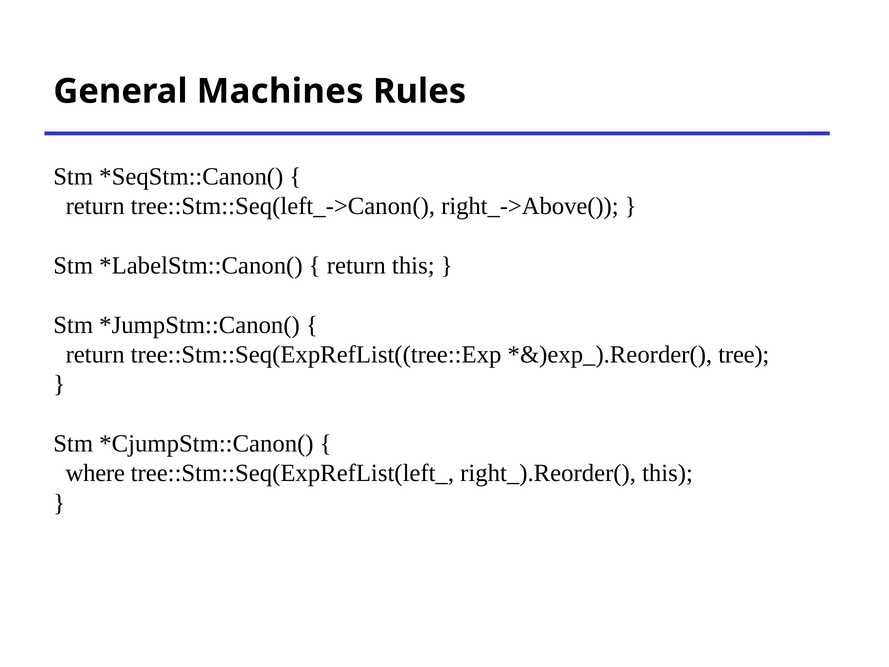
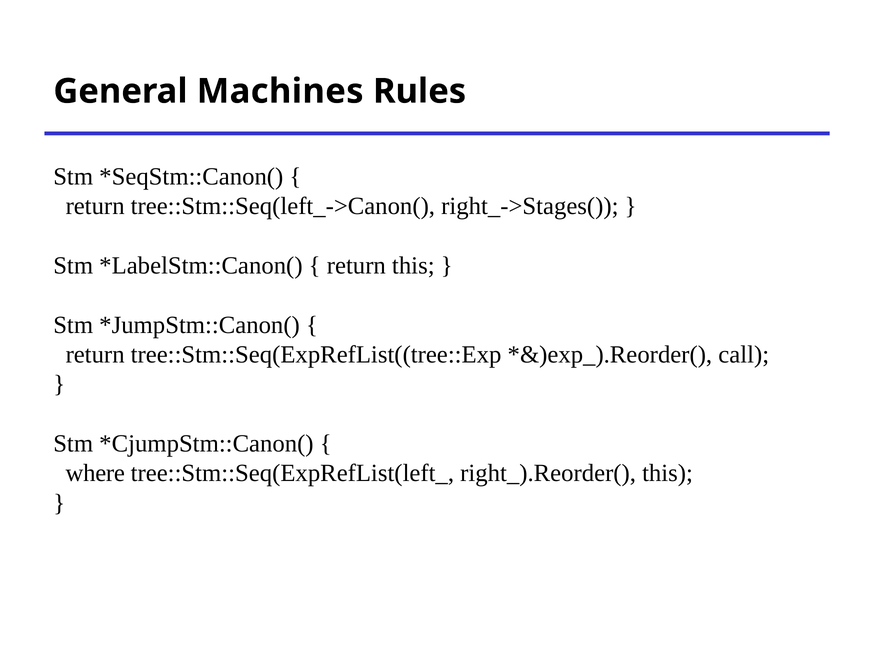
right_->Above(: right_->Above( -> right_->Stages( (530, 206)
tree: tree -> call (744, 354)
